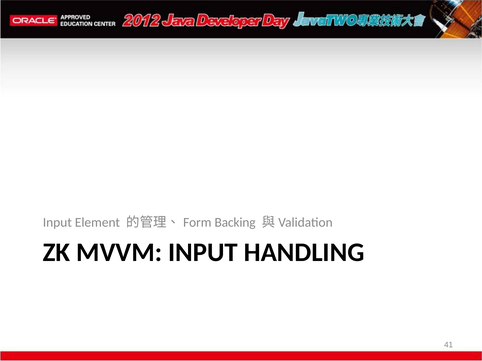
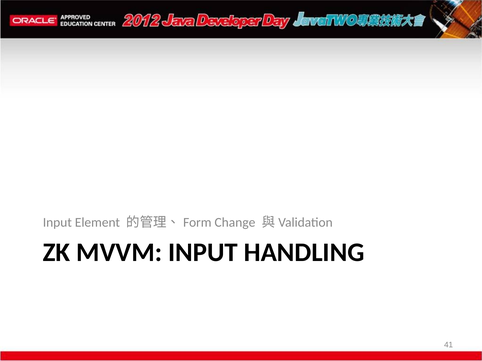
Backing: Backing -> Change (235, 223)
